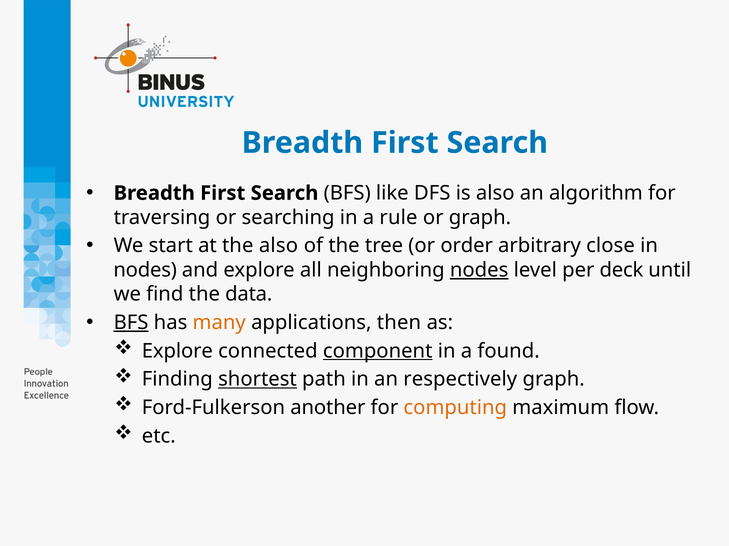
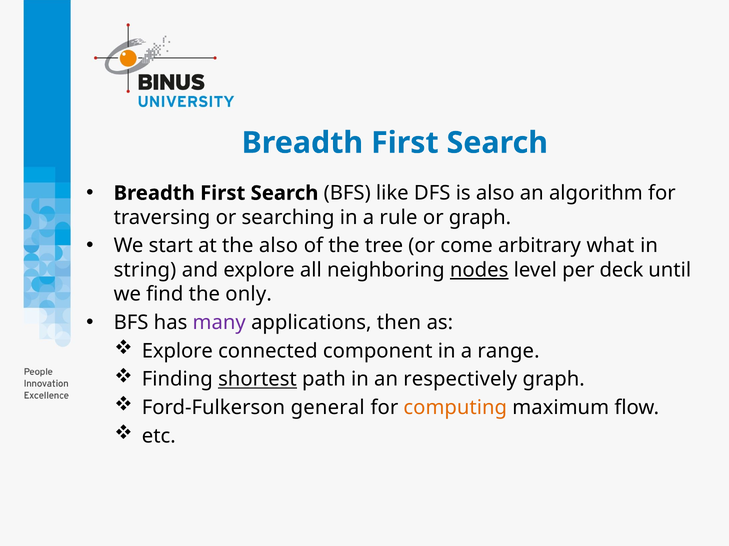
order: order -> come (467, 246)
close: close -> what (610, 246)
nodes: nodes -> string (145, 270)
data: data -> only (249, 295)
BFS underline: present -> none (131, 323)
many colour: orange -> purple (219, 323)
component underline: present -> none (378, 351)
found: found -> range (509, 351)
another: another -> general (328, 408)
